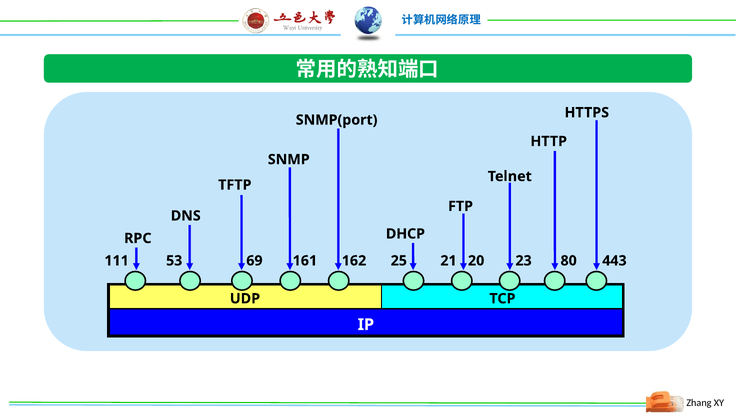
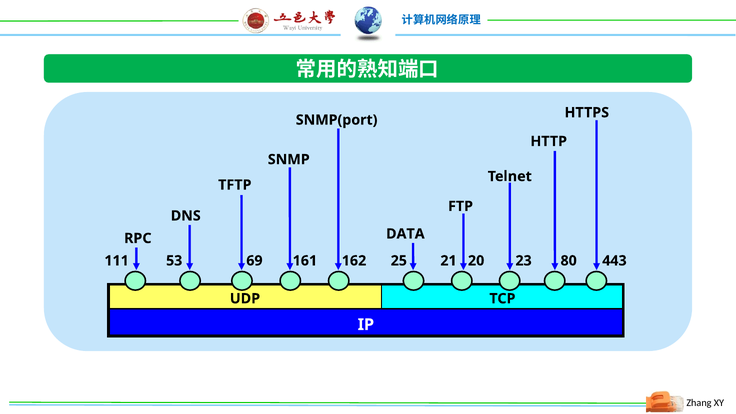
DHCP: DHCP -> DATA (405, 234)
